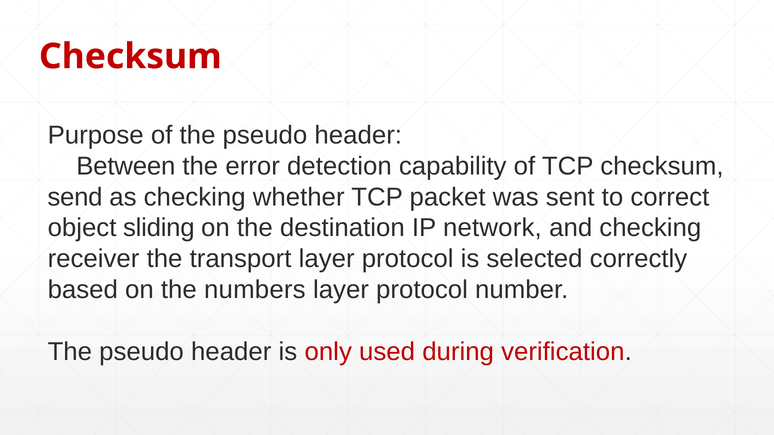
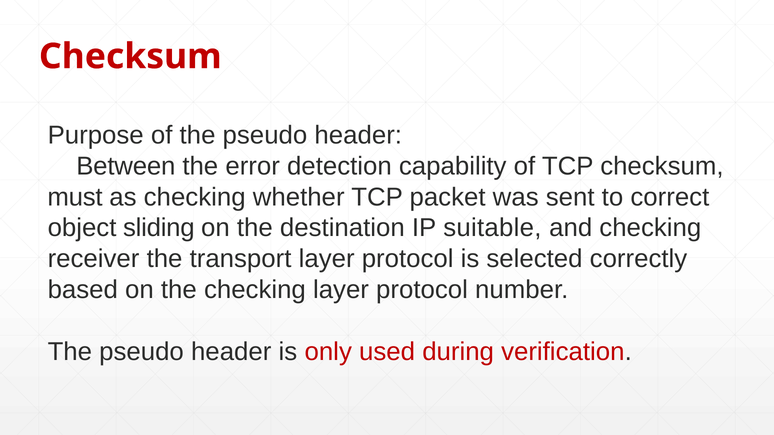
send: send -> must (75, 197)
network: network -> suitable (492, 228)
the numbers: numbers -> checking (255, 290)
